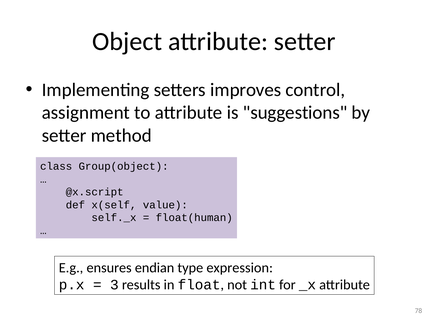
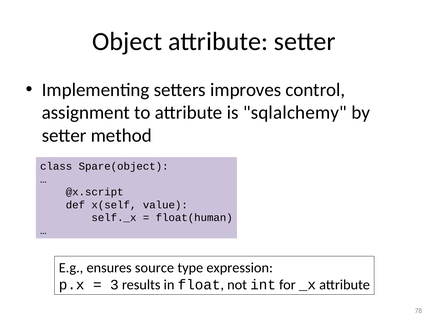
suggestions: suggestions -> sqlalchemy (295, 113)
Group(object: Group(object -> Spare(object (124, 166)
endian: endian -> source (154, 268)
